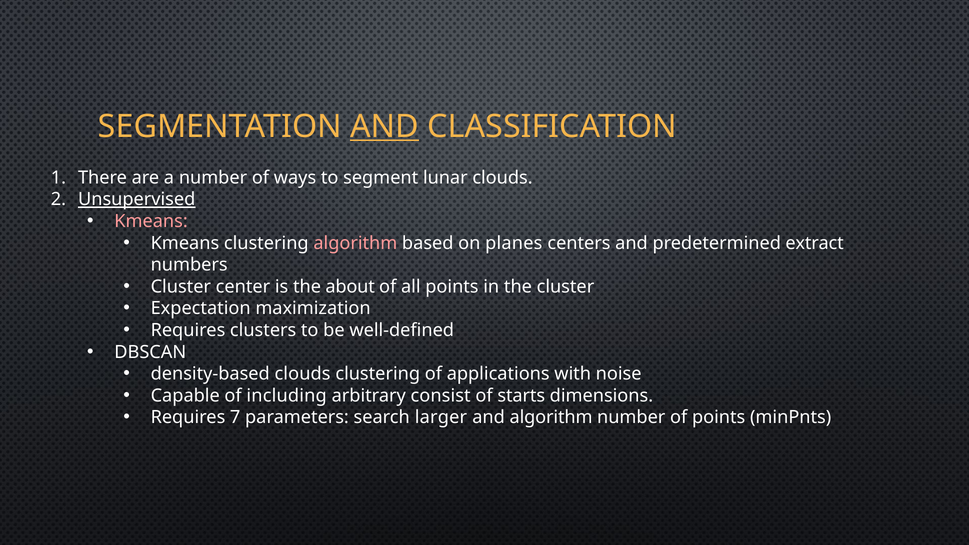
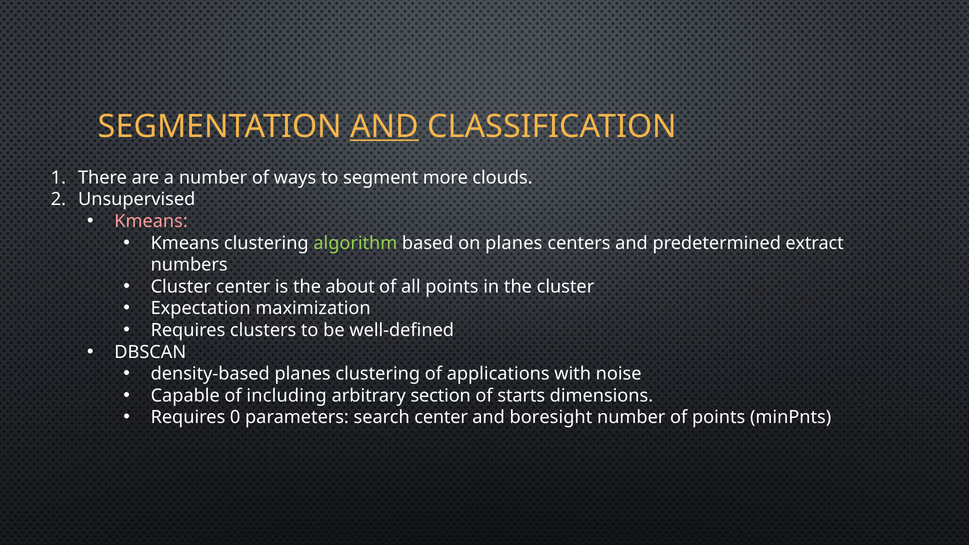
lunar: lunar -> more (445, 178)
Unsupervised underline: present -> none (137, 199)
algorithm colour: pink -> light green (355, 243)
density-based clouds: clouds -> planes (303, 374)
consist: consist -> section (441, 396)
7: 7 -> 0 (235, 418)
search larger: larger -> center (441, 418)
and algorithm: algorithm -> boresight (551, 418)
